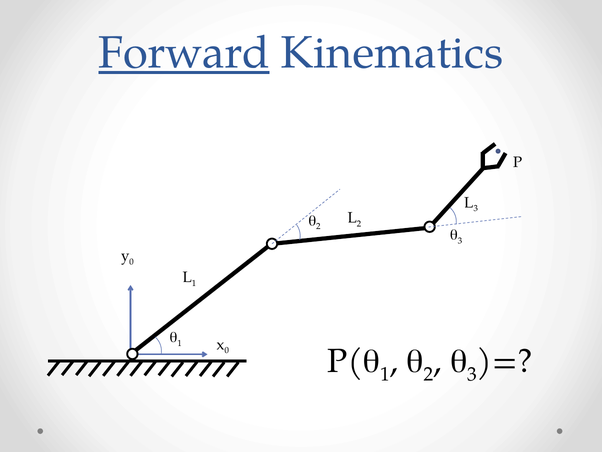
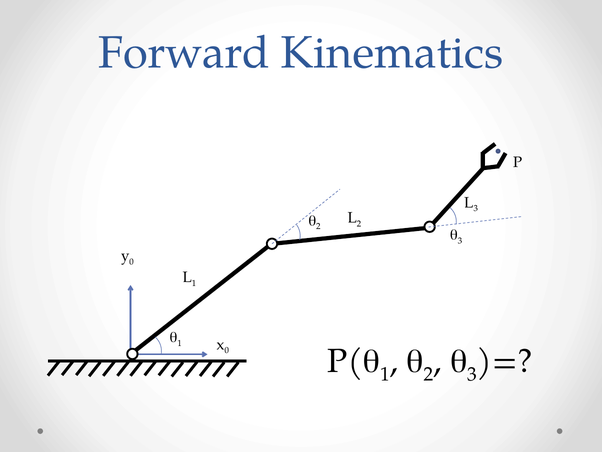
Forward underline: present -> none (184, 53)
